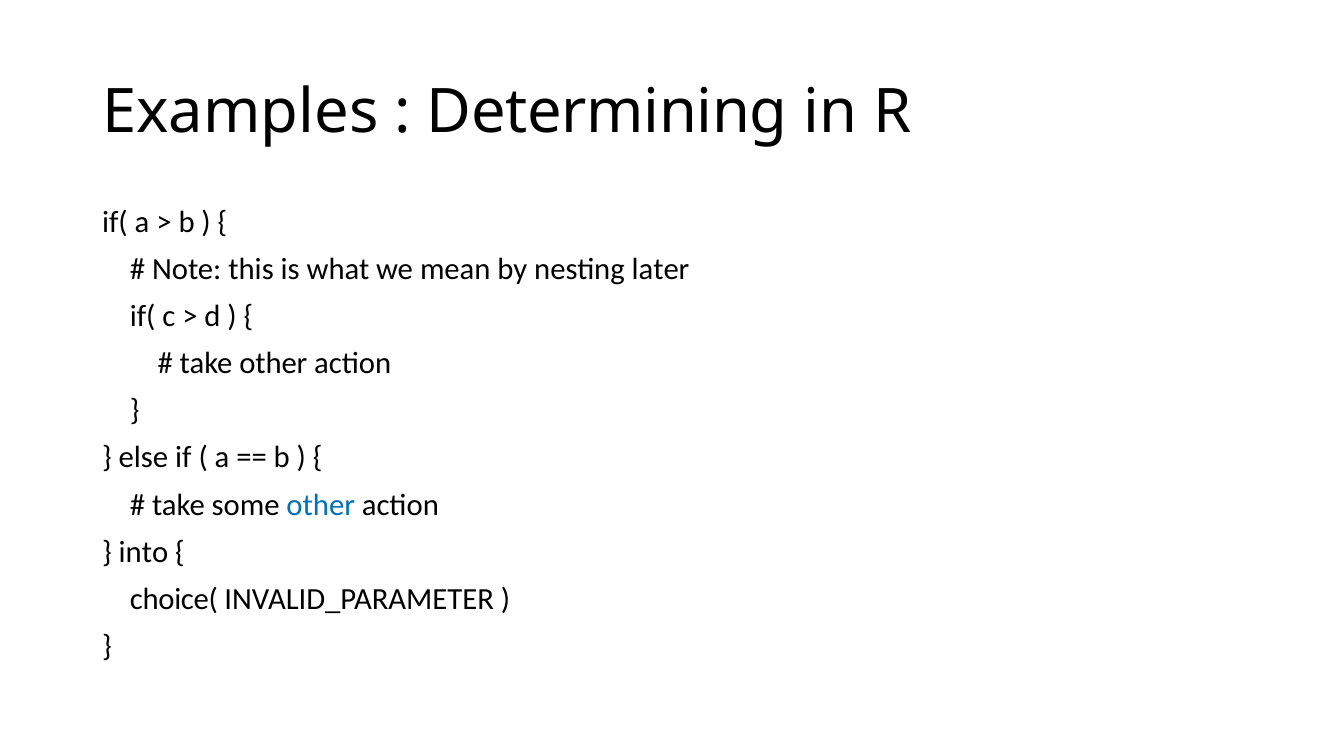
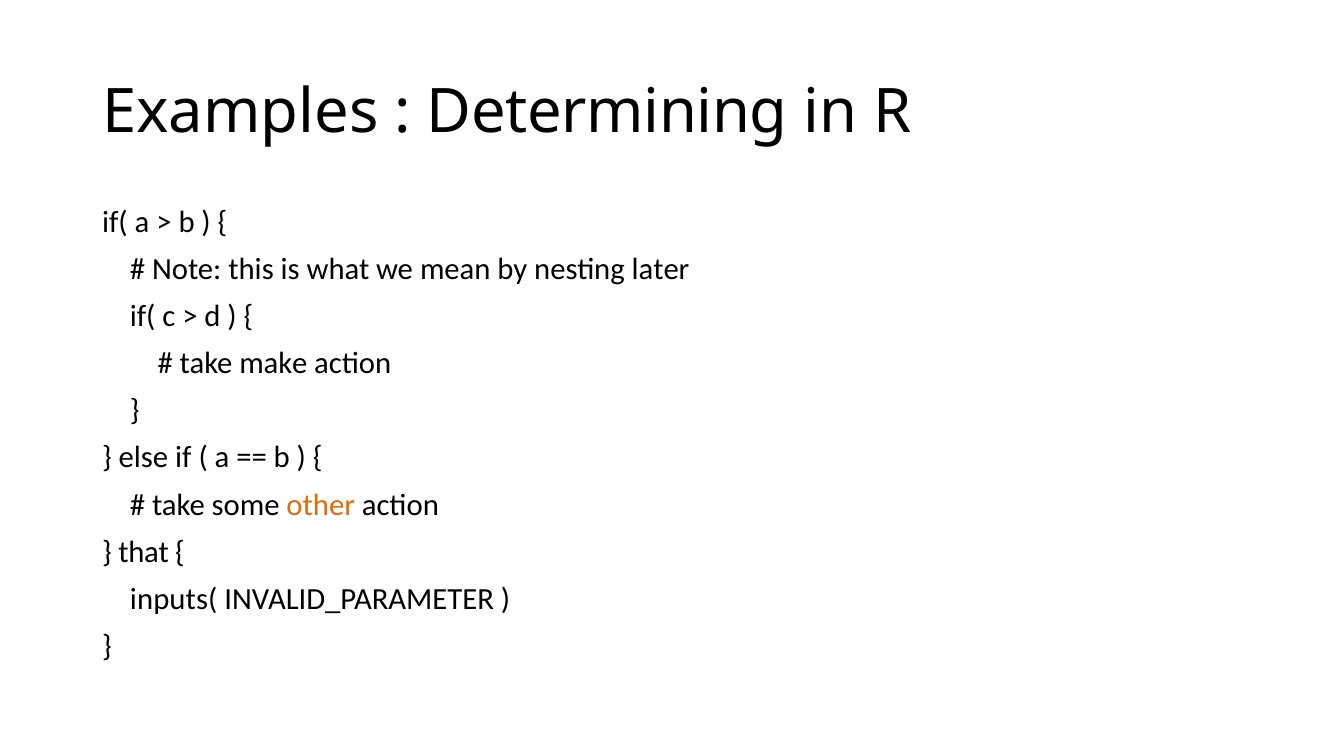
take other: other -> make (273, 364)
other colour: blue -> orange (321, 505)
into: into -> that (144, 552)
choice(: choice( -> inputs( (174, 599)
